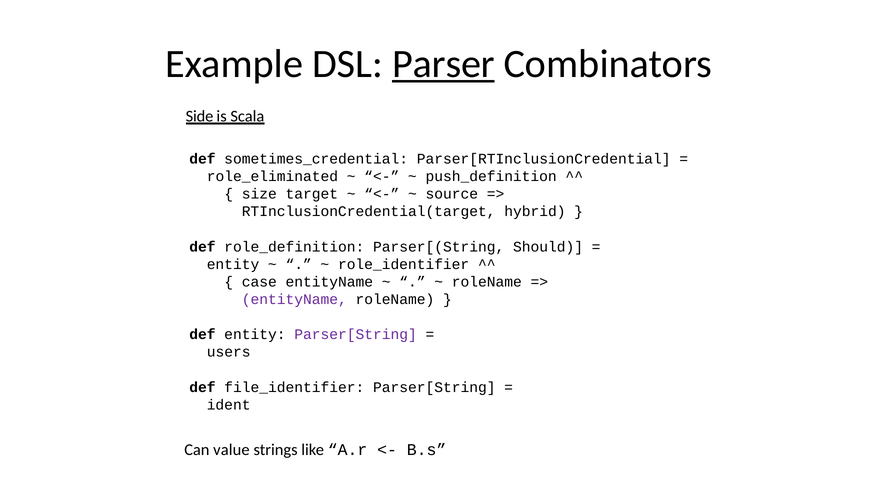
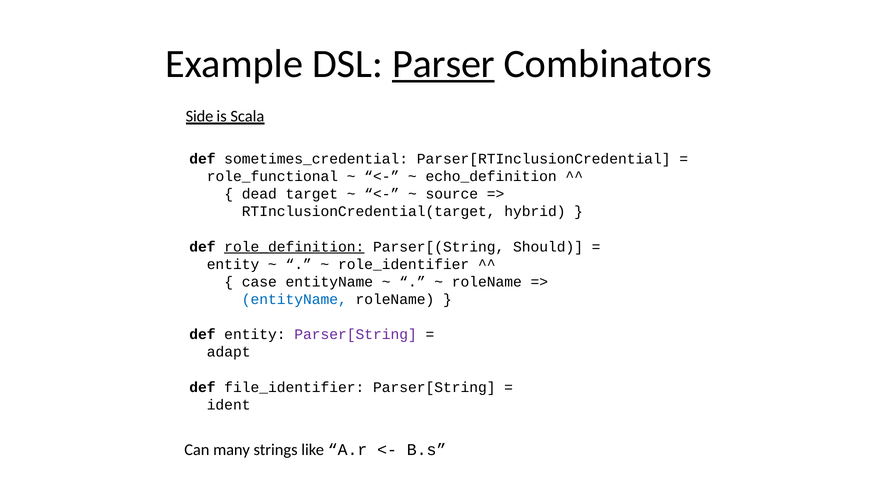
role_eliminated: role_eliminated -> role_functional (272, 176)
push_definition: push_definition -> echo_definition (491, 176)
size: size -> dead (259, 194)
role_definition underline: none -> present (294, 247)
entityName colour: purple -> blue (294, 299)
users: users -> adapt (229, 352)
value: value -> many (232, 450)
